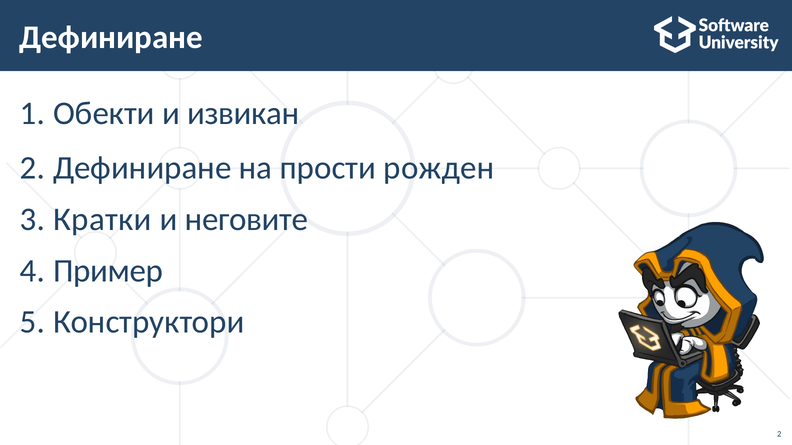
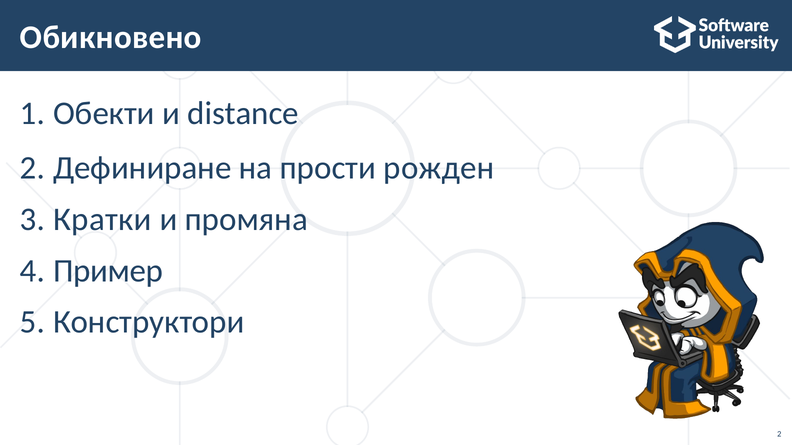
Дефиниране: Дефиниране -> Обикновено (111, 38)
извикан: извикан -> distance (243, 114)
неговите: неговите -> промяна (246, 219)
